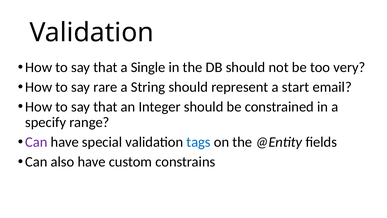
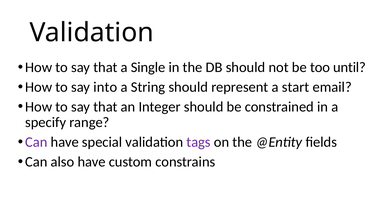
very: very -> until (349, 67)
rare: rare -> into (105, 87)
tags colour: blue -> purple (199, 142)
